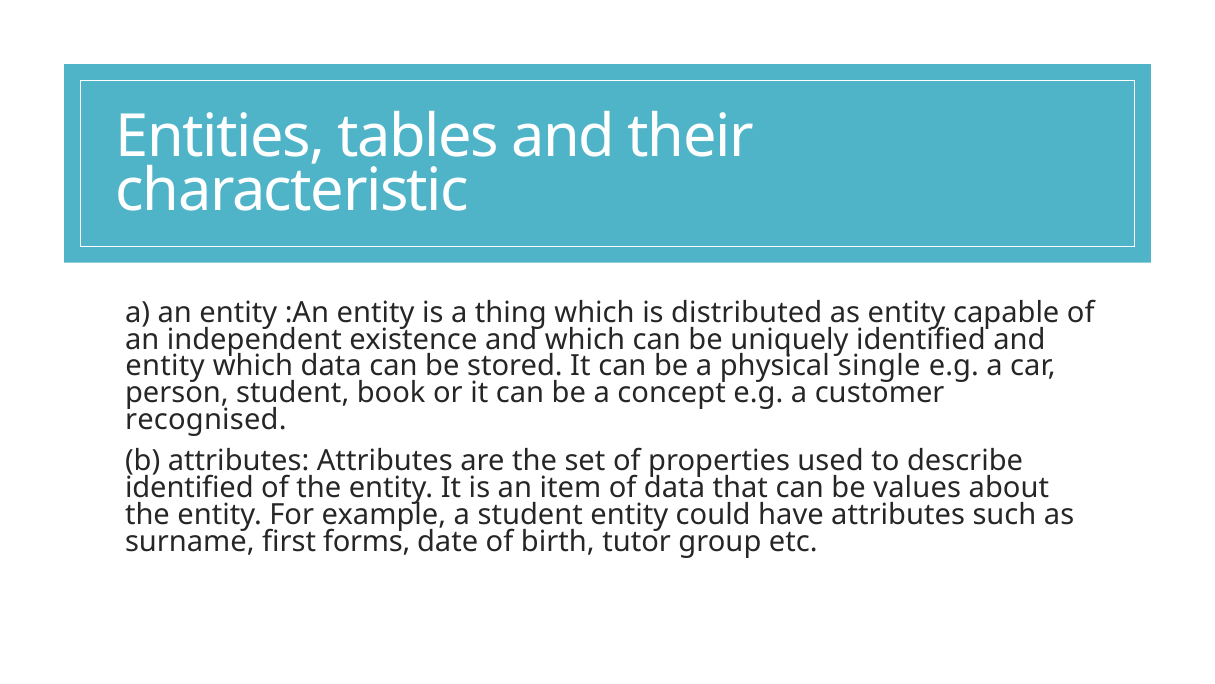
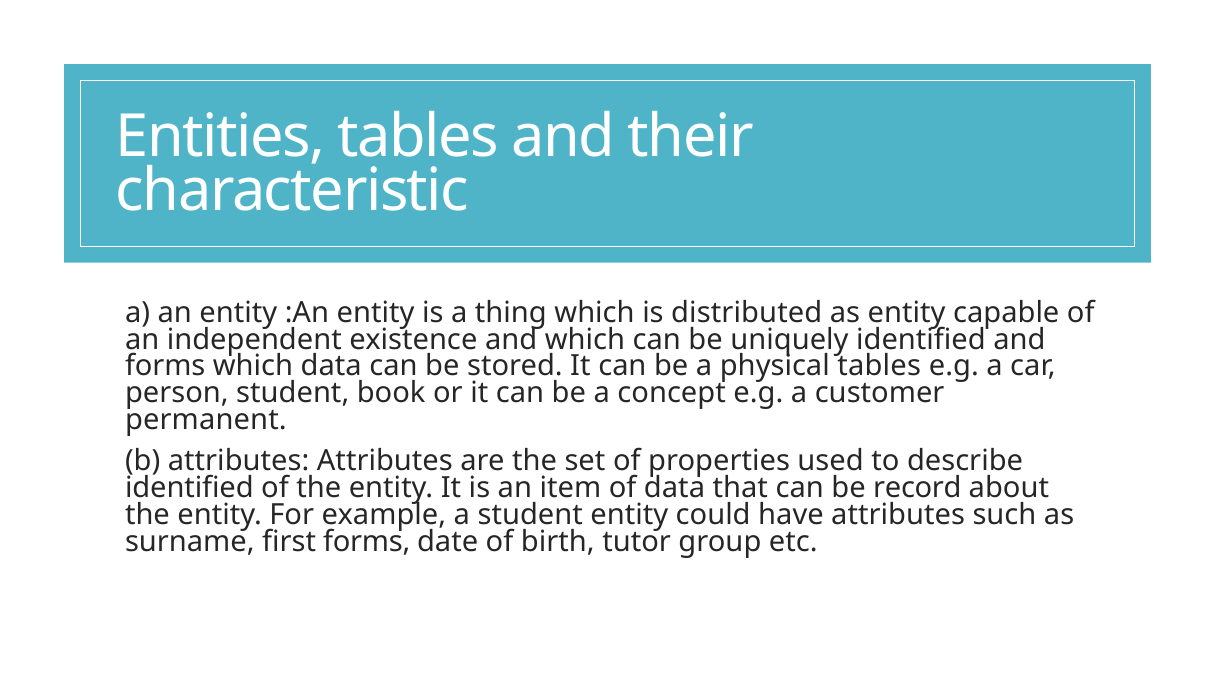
entity: entity -> forms (165, 366)
physical single: single -> tables (879, 366)
recognised: recognised -> permanent (206, 419)
values: values -> record (917, 488)
